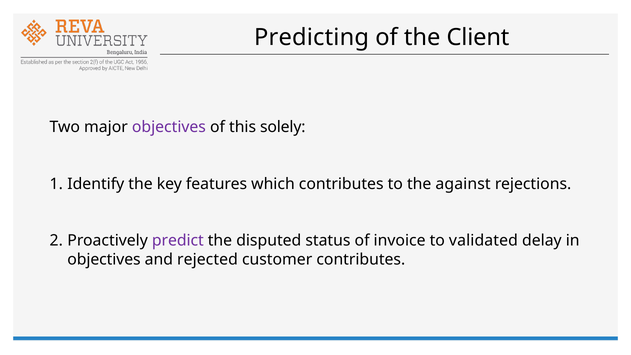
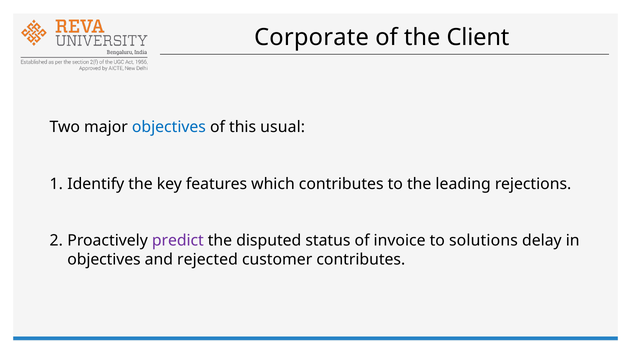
Predicting: Predicting -> Corporate (312, 37)
objectives colour: purple -> blue (169, 127)
solely: solely -> usual (283, 127)
against: against -> leading (463, 184)
validated: validated -> solutions (483, 241)
